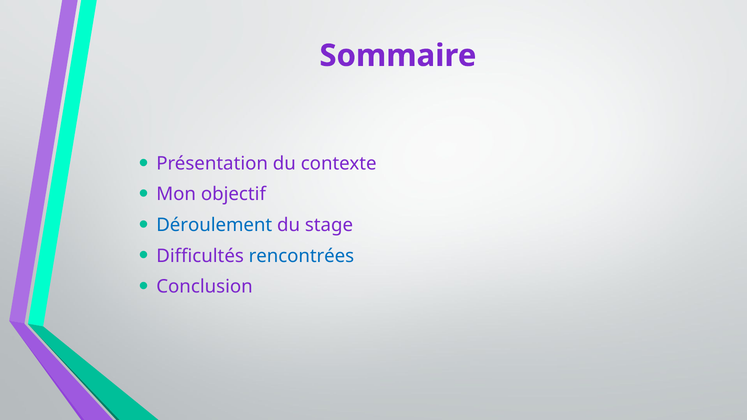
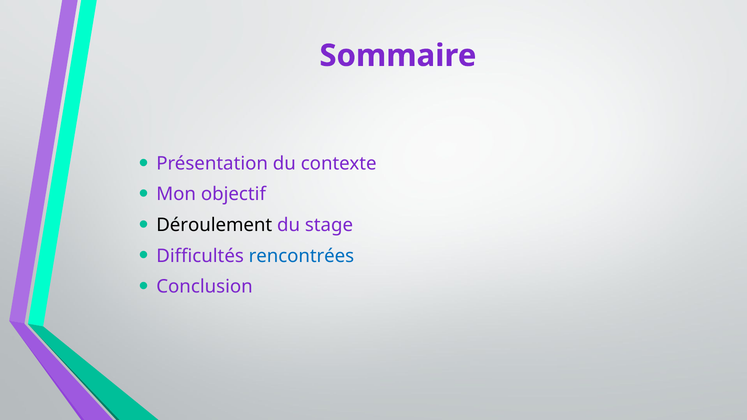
Déroulement colour: blue -> black (214, 225)
